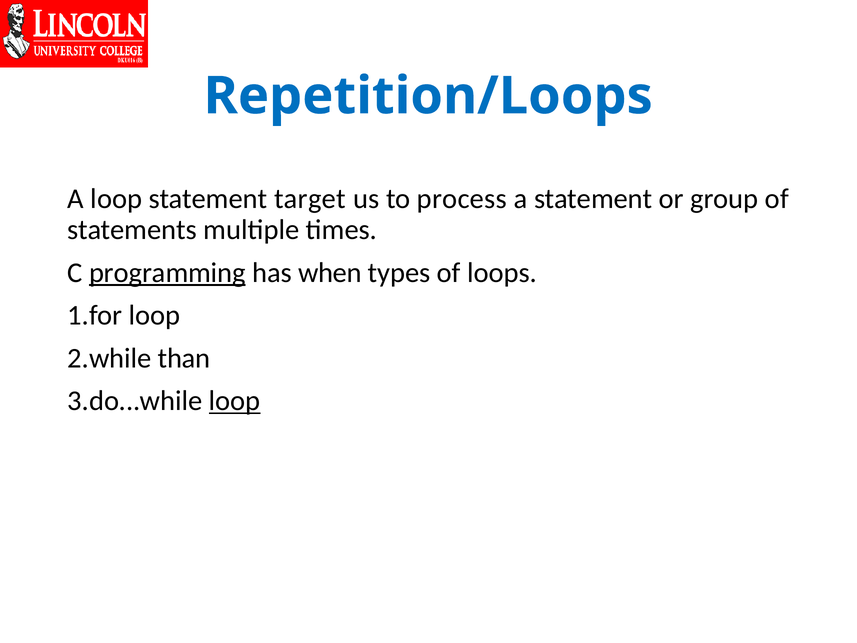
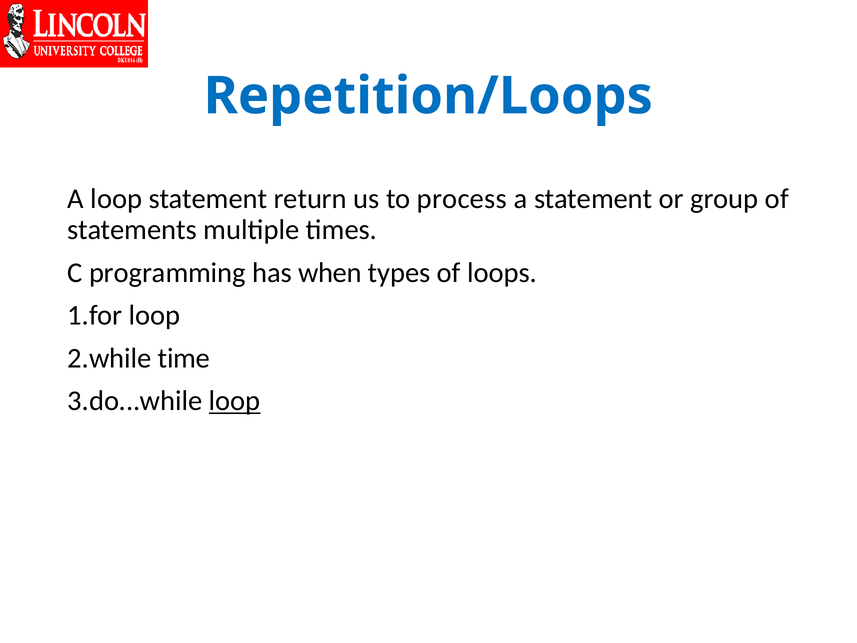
target: target -> return (310, 199)
programming underline: present -> none (167, 273)
than: than -> time (184, 358)
